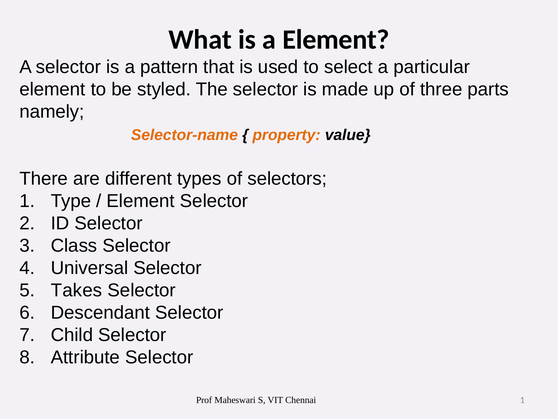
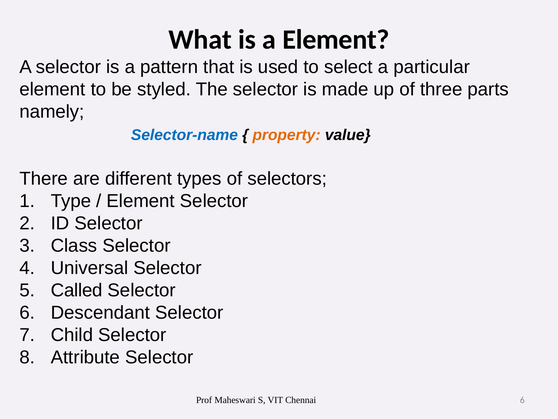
Selector-name colour: orange -> blue (184, 135)
Takes: Takes -> Called (77, 290)
Chennai 1: 1 -> 6 (522, 400)
